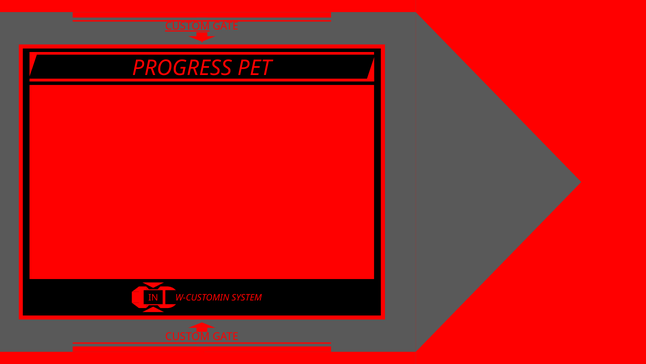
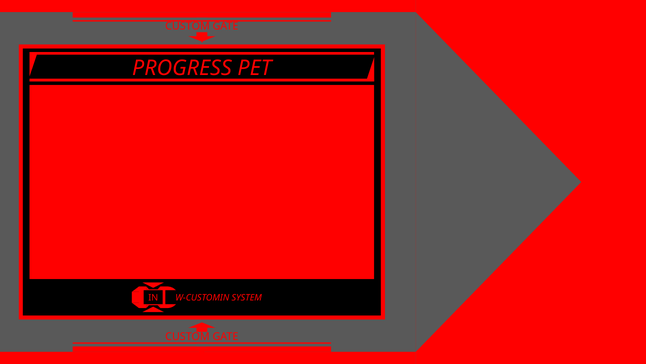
CUSTOM underline: present -> none (187, 26)
